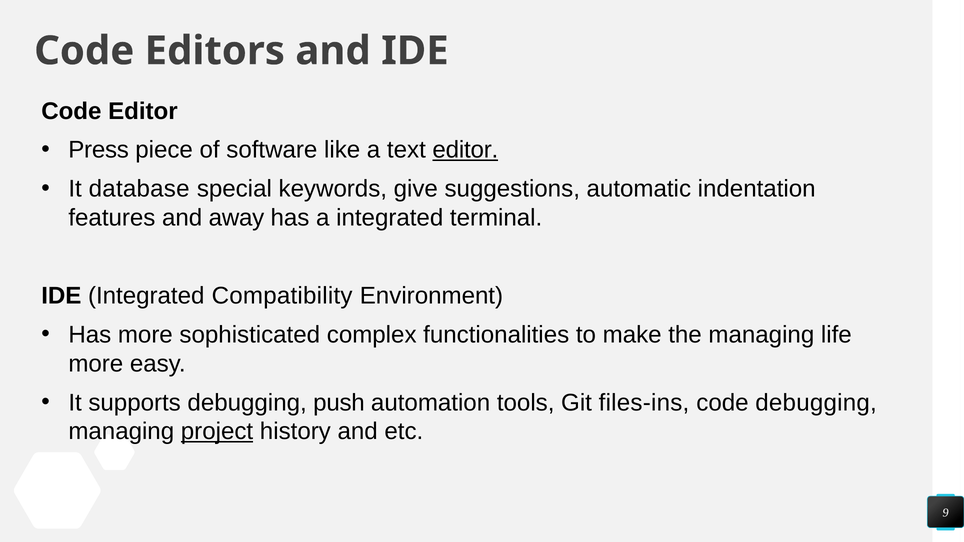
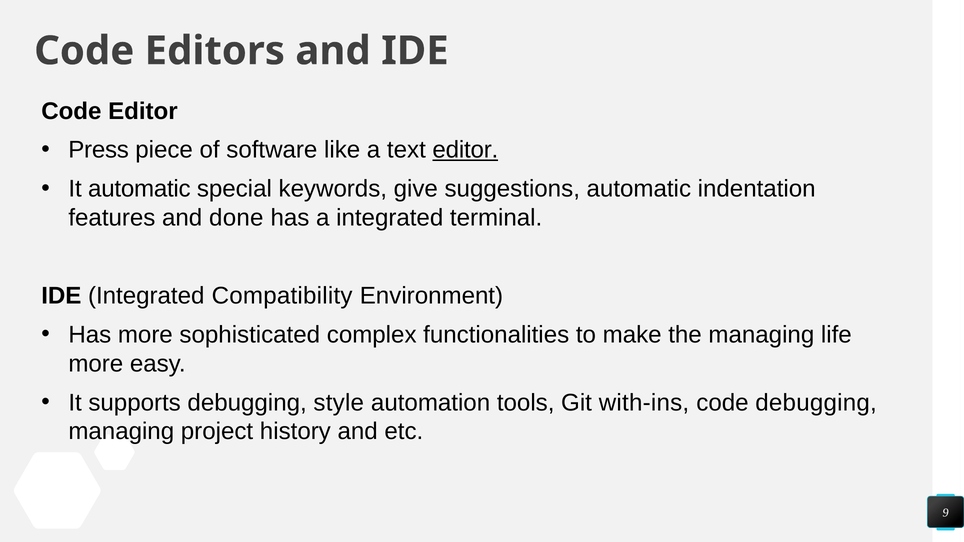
It database: database -> automatic (139, 189)
away: away -> done (236, 218)
push: push -> style (339, 403)
files-ins: files-ins -> with-ins (644, 403)
project underline: present -> none (217, 432)
